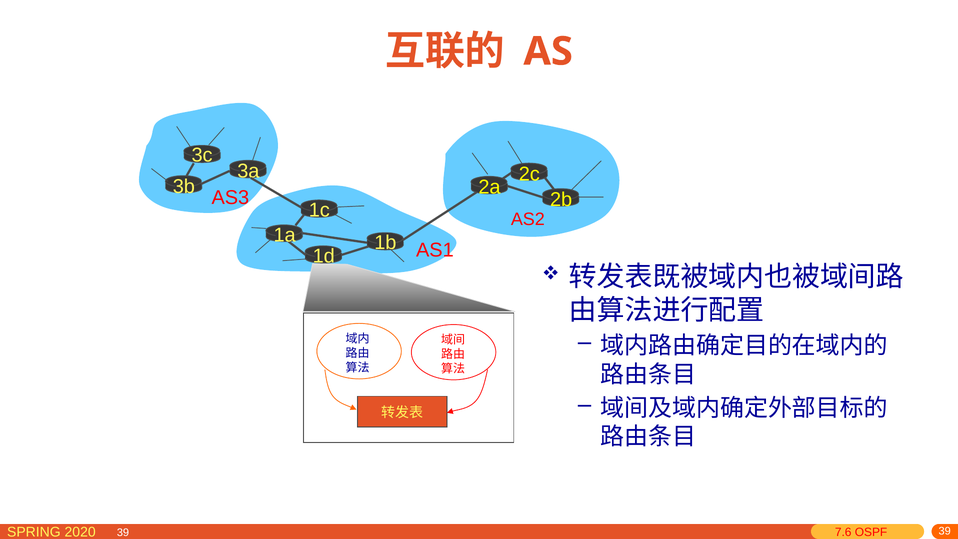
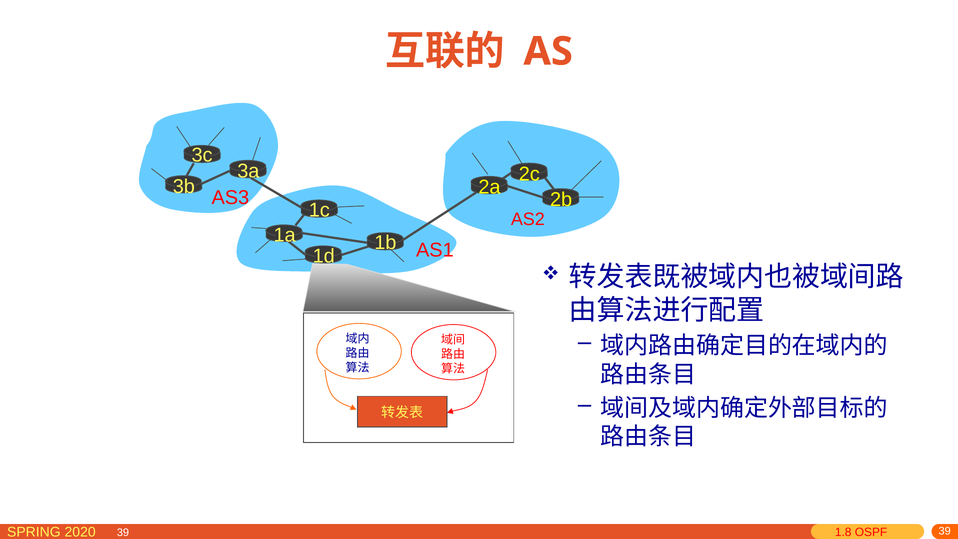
7.6: 7.6 -> 1.8 (843, 532)
